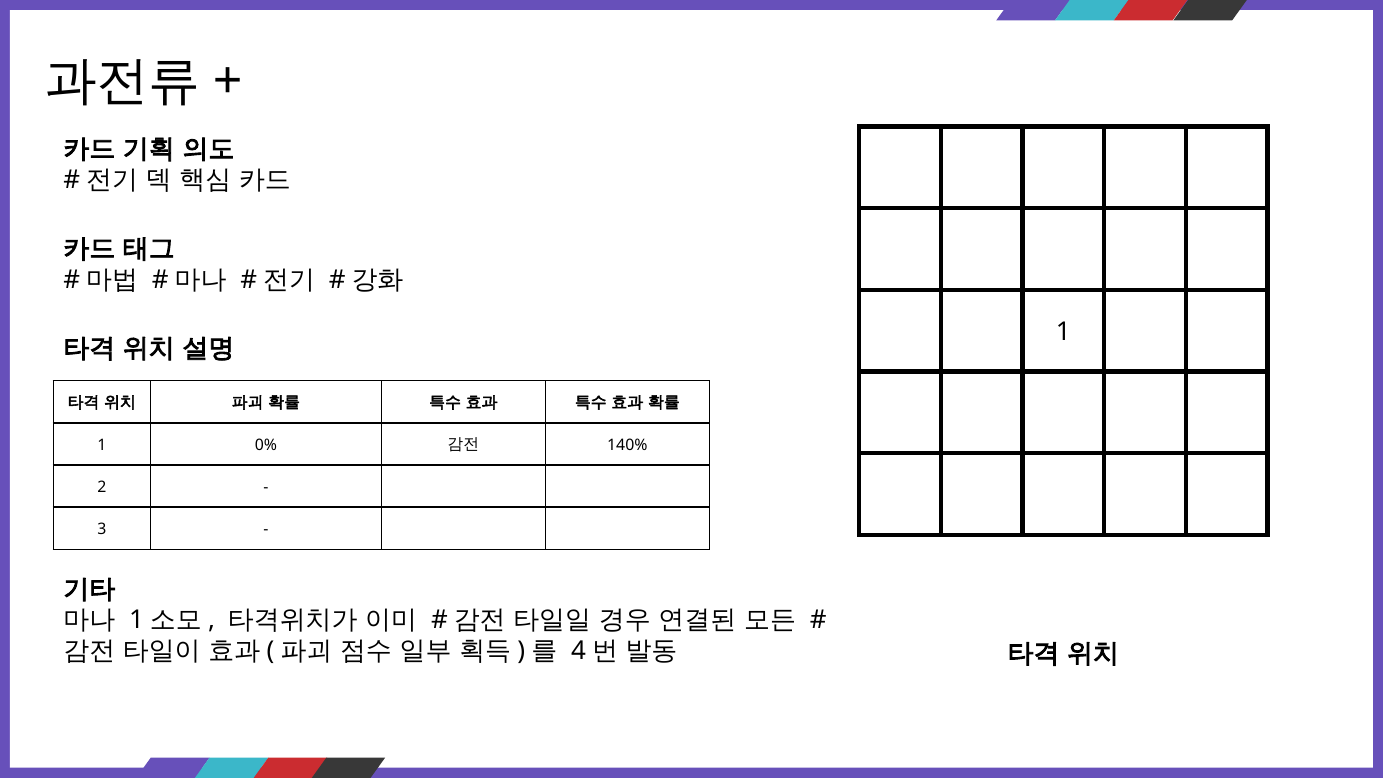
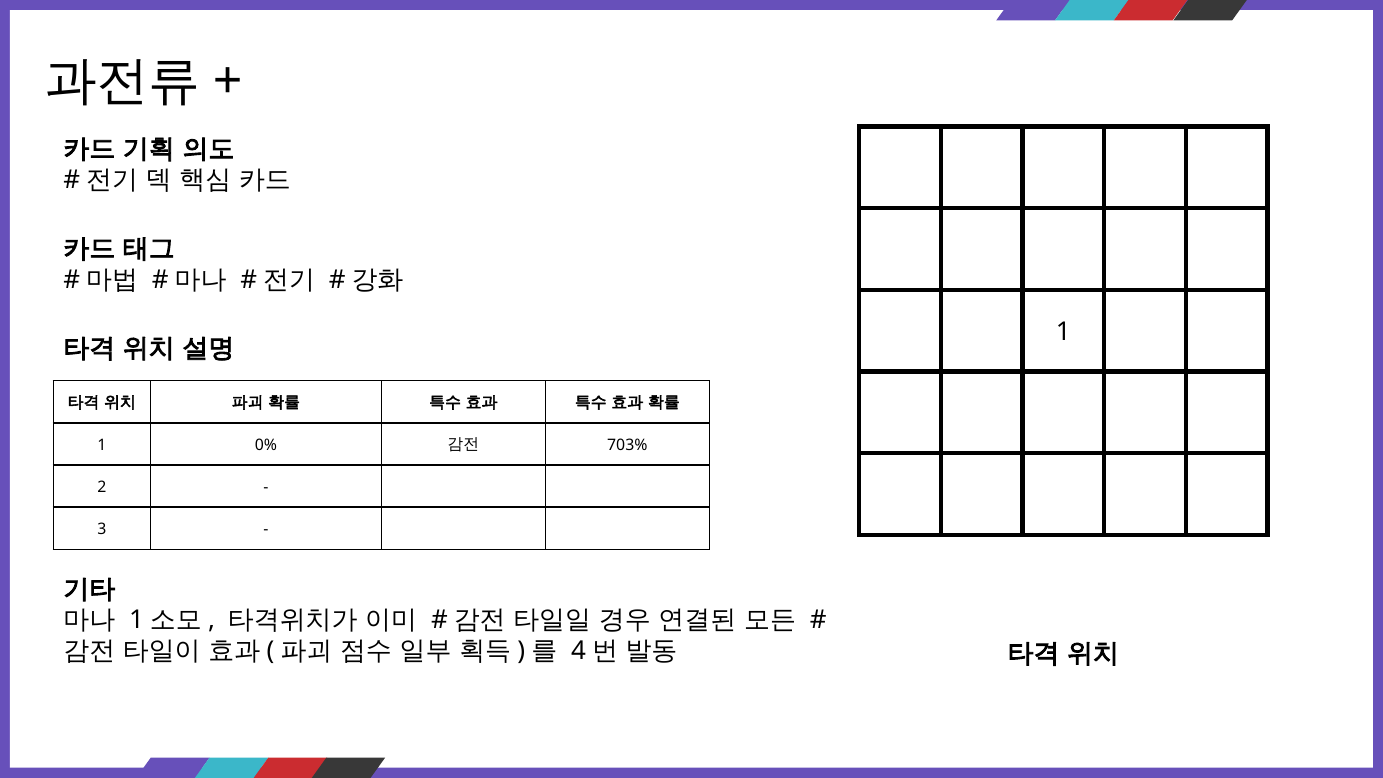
140%: 140% -> 703% (627, 445)
